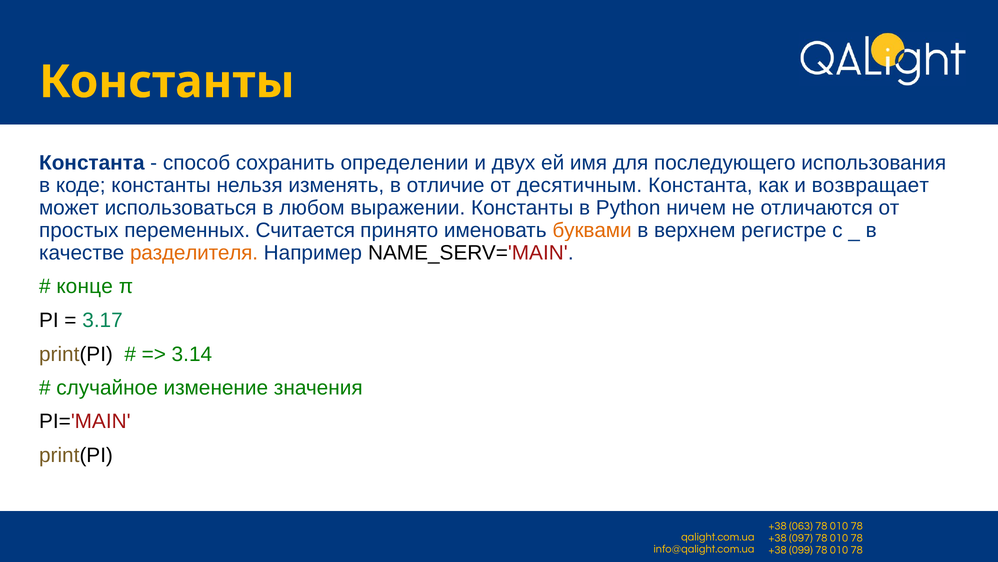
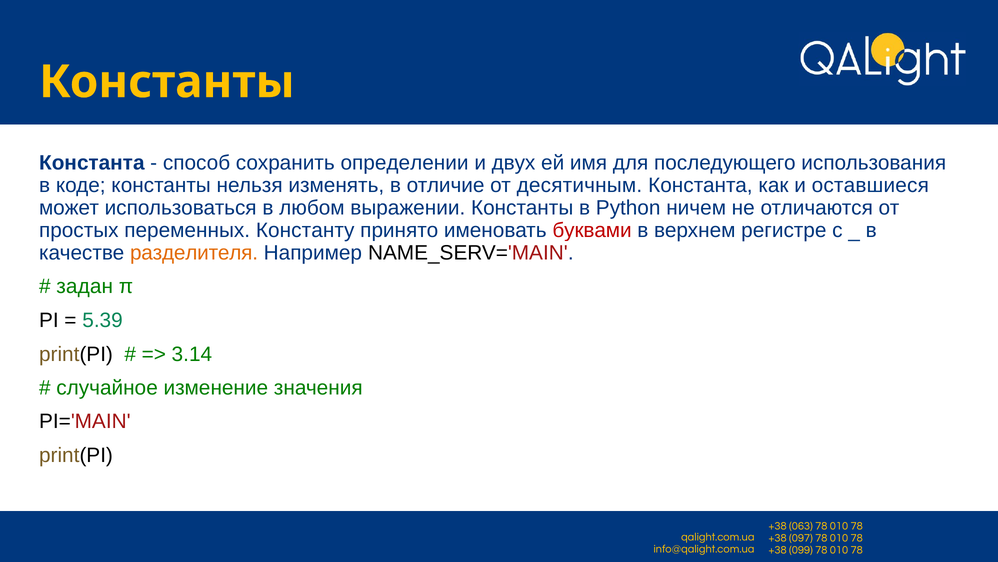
возвращает: возвращает -> оставшиеся (870, 185)
Считается: Считается -> Константу (305, 230)
буквами colour: orange -> red (592, 230)
конце: конце -> задан (85, 286)
3.17: 3.17 -> 5.39 (103, 320)
